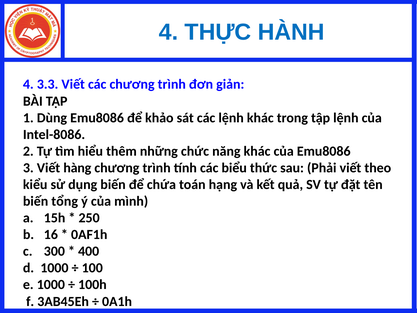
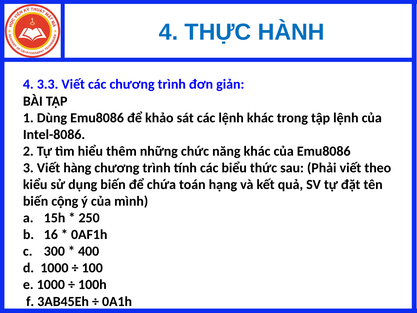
tổng: tổng -> cộng (65, 201)
